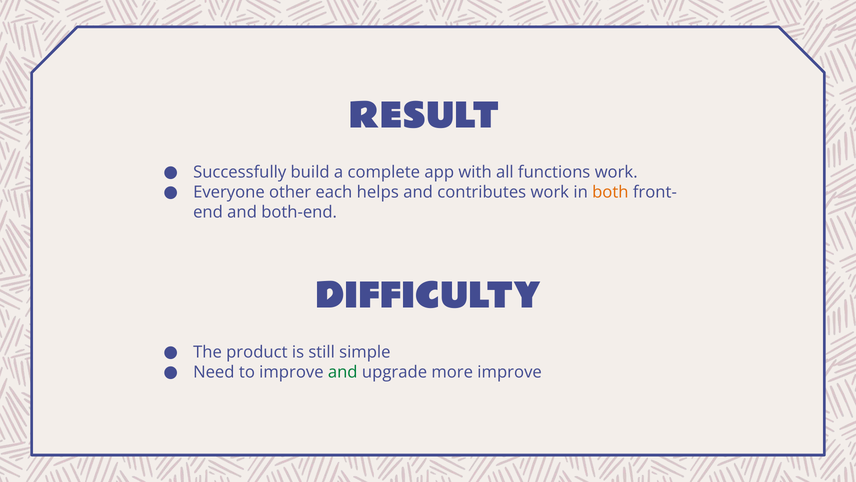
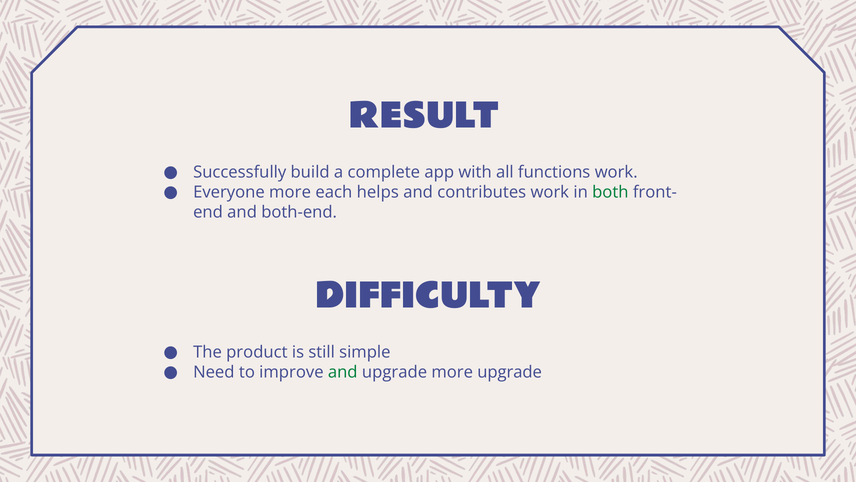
Everyone other: other -> more (290, 192)
both colour: orange -> green (610, 192)
more improve: improve -> upgrade (510, 372)
